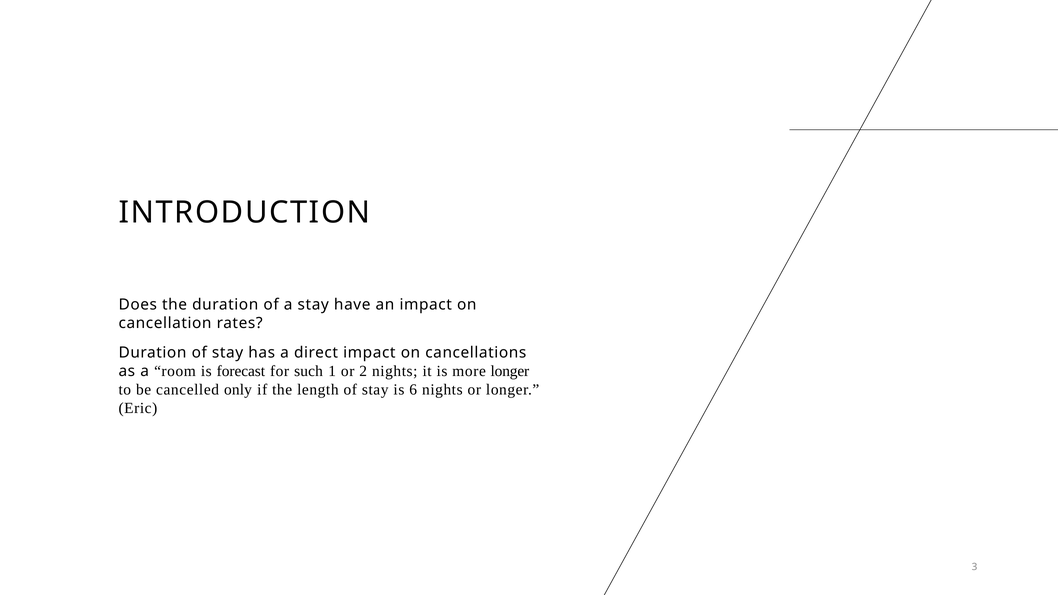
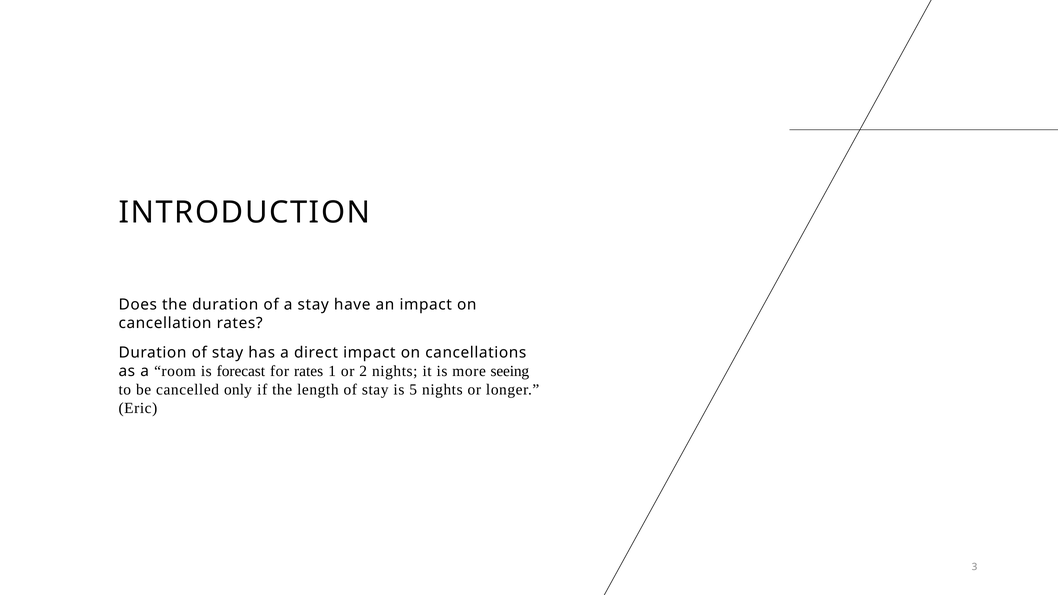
for such: such -> rates (309, 371)
more longer: longer -> seeing (510, 371)
6: 6 -> 5 (413, 390)
